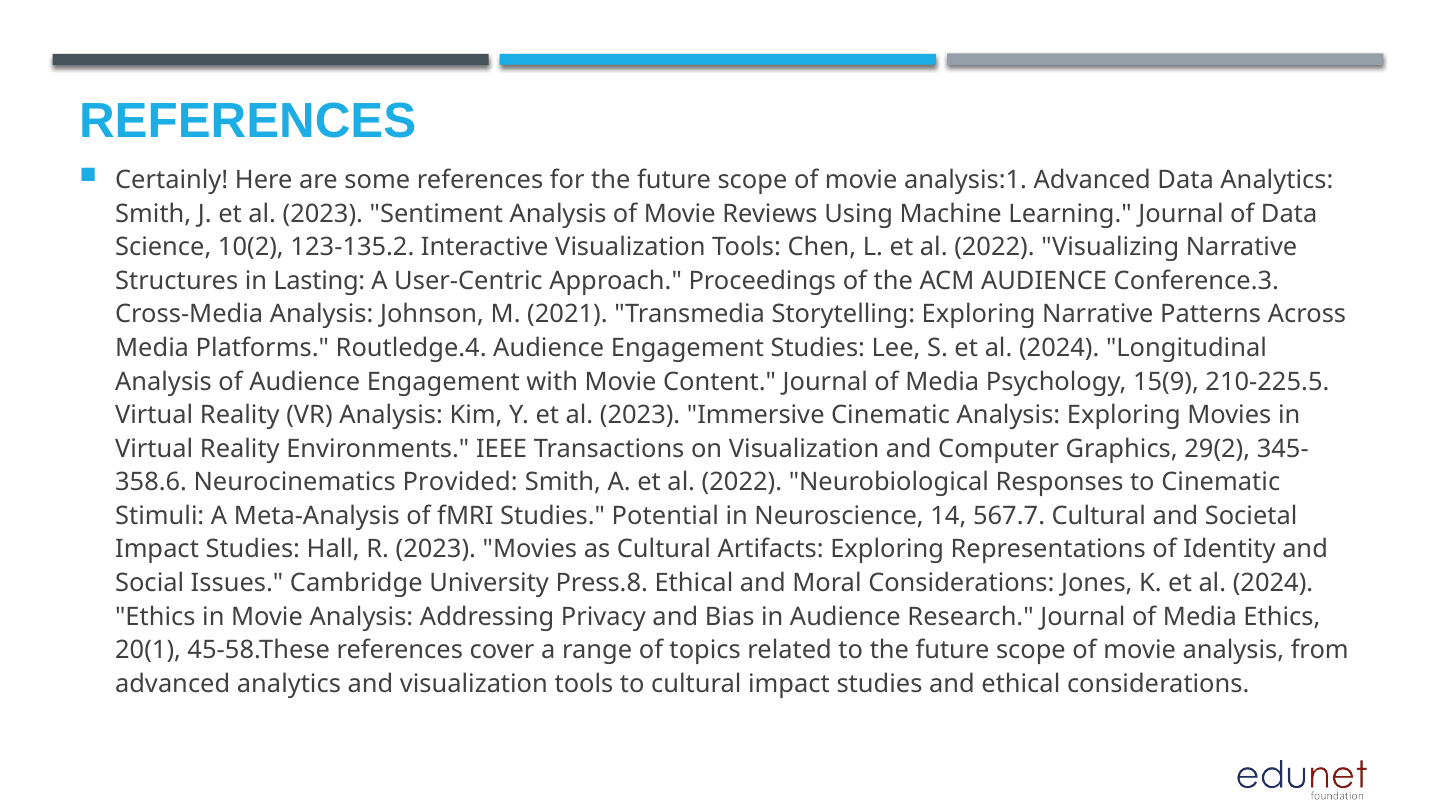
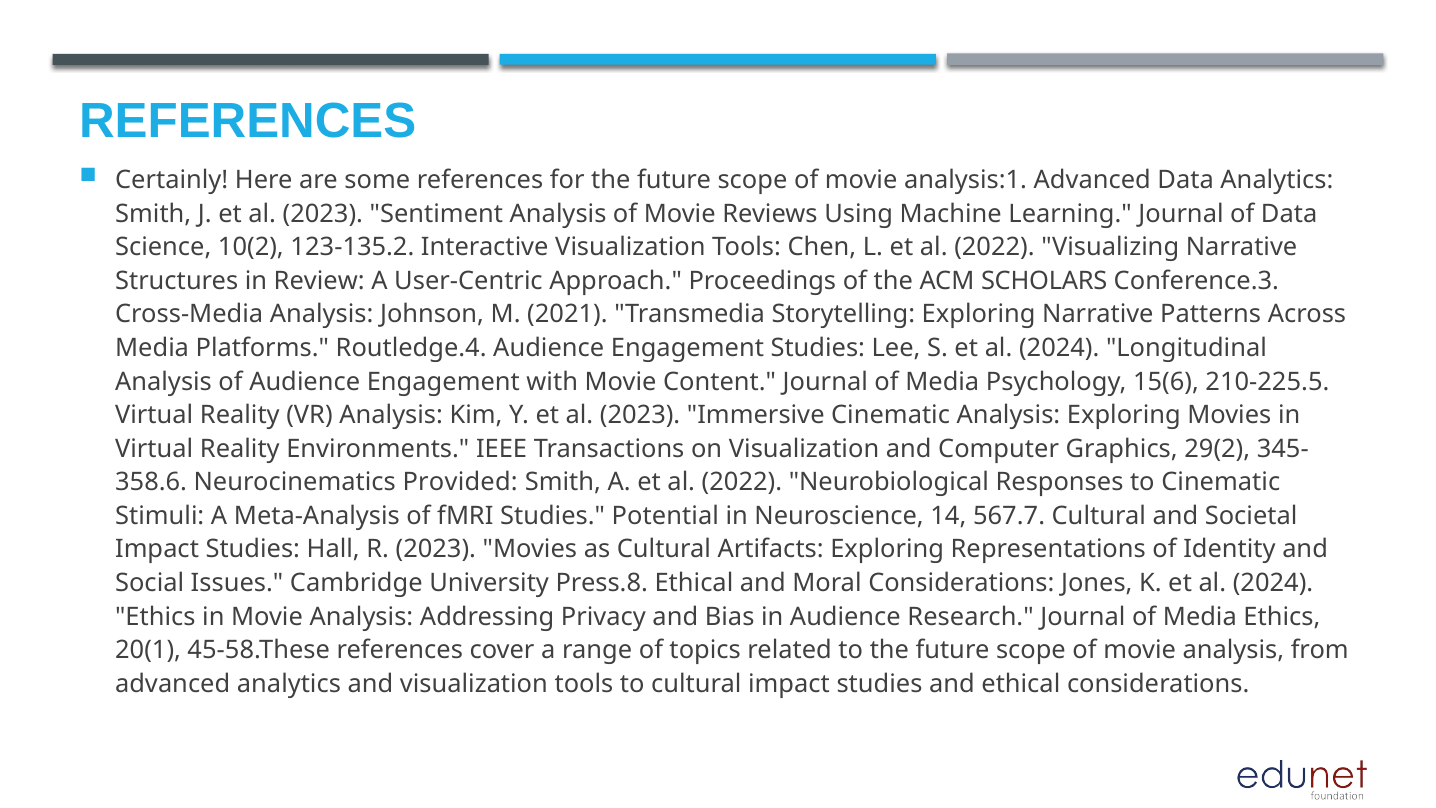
Lasting: Lasting -> Review (319, 281)
ACM AUDIENCE: AUDIENCE -> SCHOLARS (1044, 281)
15(9: 15(9 -> 15(6 (1166, 381)
